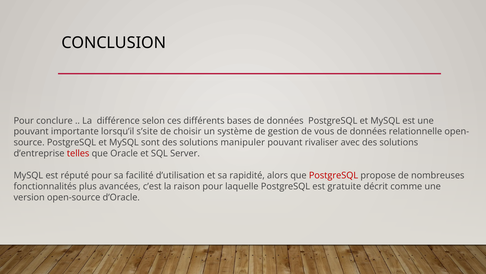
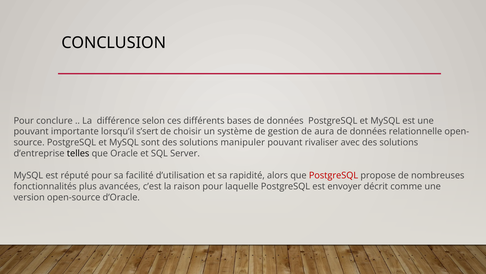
s’site: s’site -> s’sert (147, 131)
vous: vous -> aura (324, 131)
telles colour: red -> black (78, 153)
gratuite: gratuite -> envoyer (344, 186)
